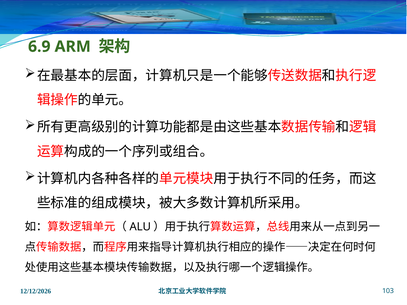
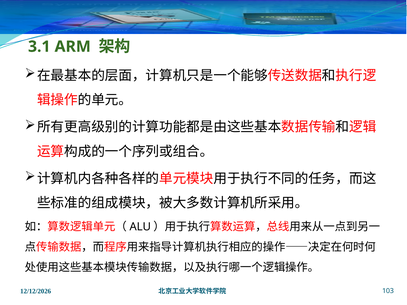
6.9: 6.9 -> 3.1 (39, 47)
